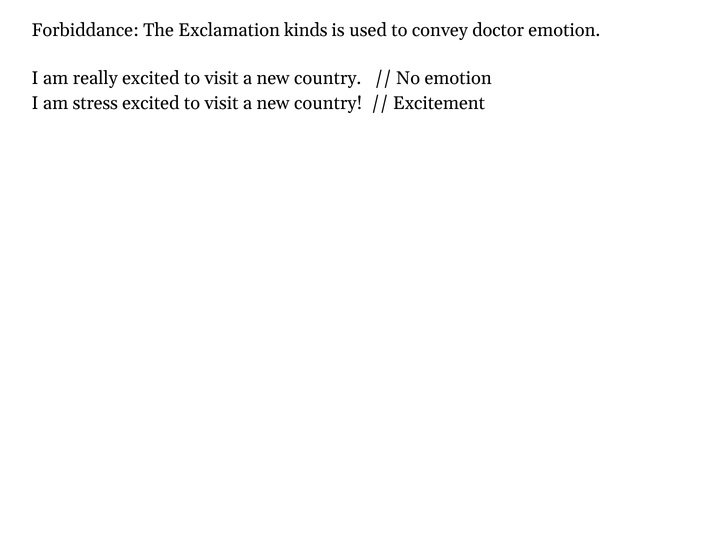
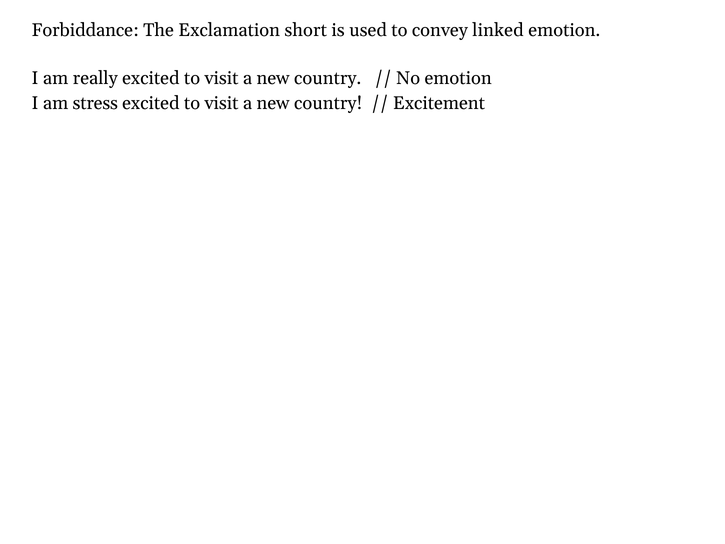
kinds: kinds -> short (306, 30)
doctor: doctor -> linked (498, 30)
